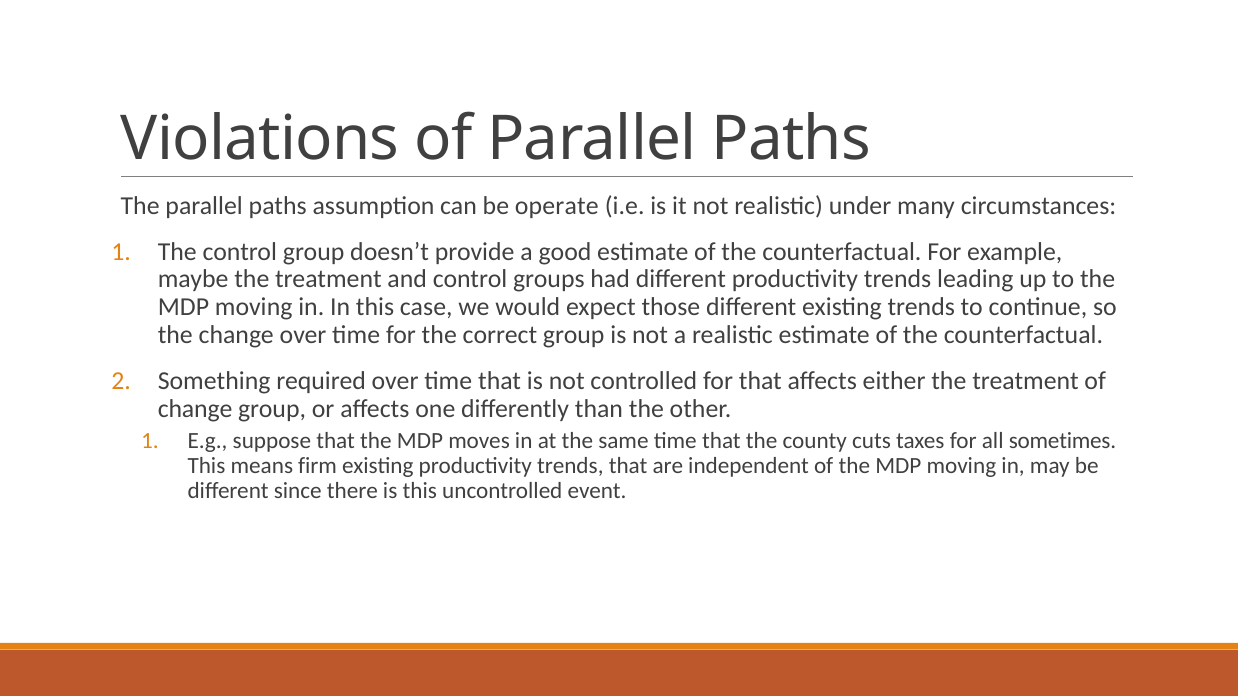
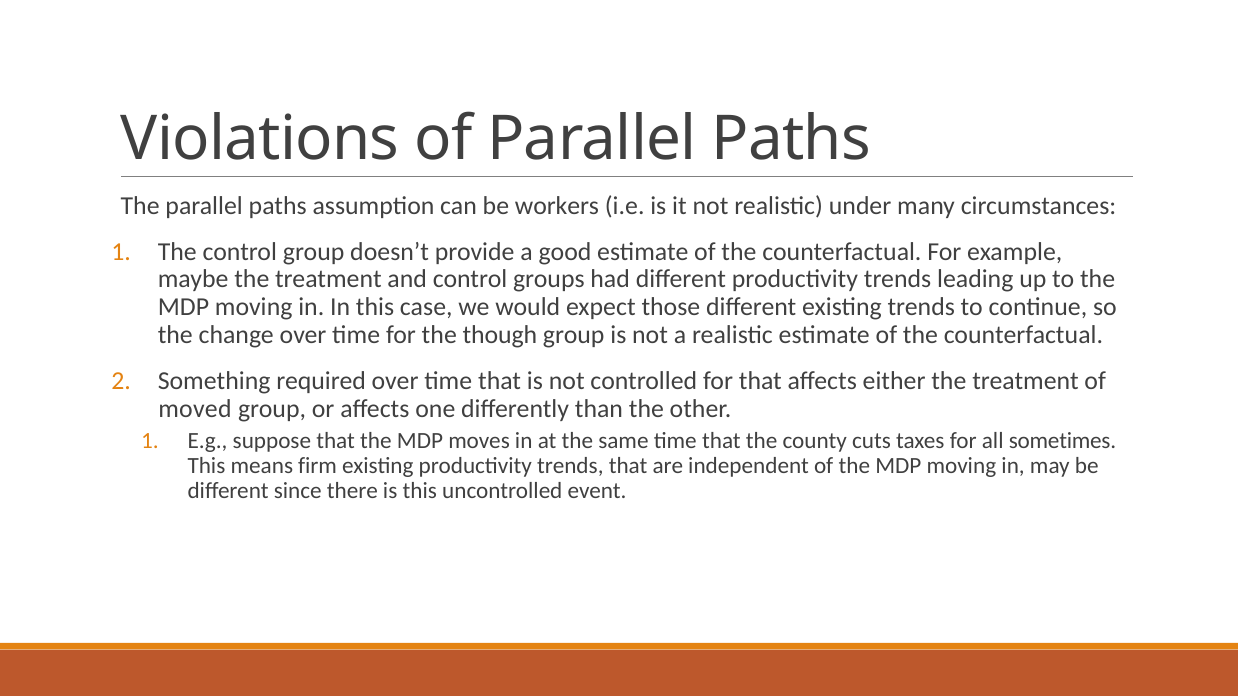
operate: operate -> workers (557, 206)
correct: correct -> though (500, 335)
change: change -> moved (195, 409)
